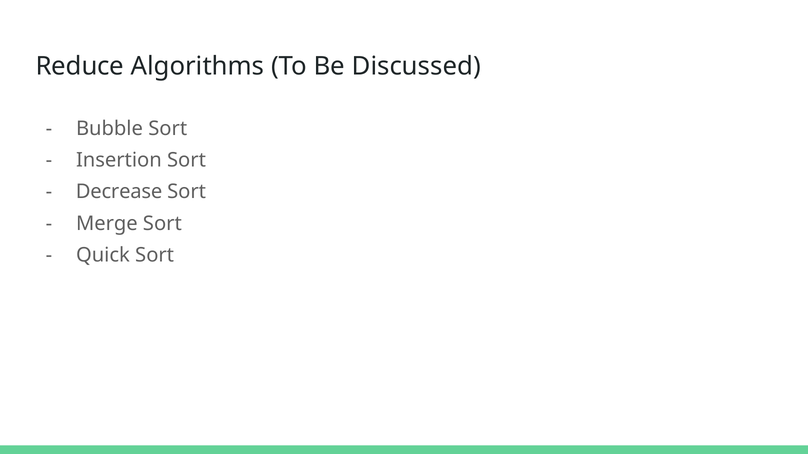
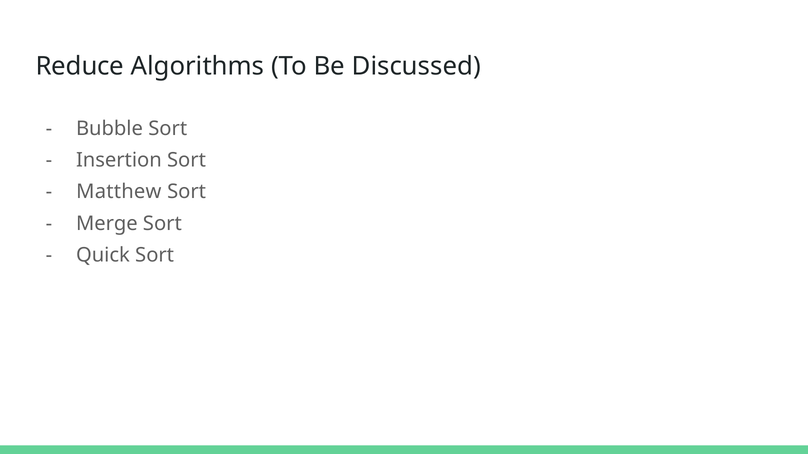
Decrease: Decrease -> Matthew (119, 192)
